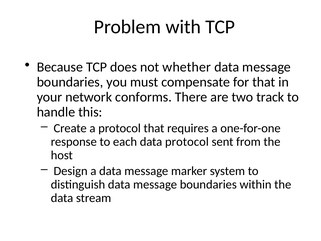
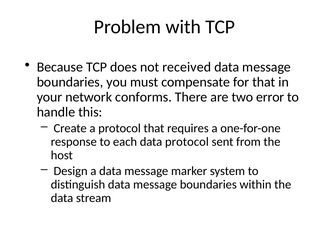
whether: whether -> received (187, 67)
track: track -> error (270, 97)
